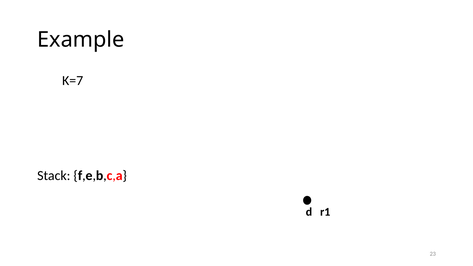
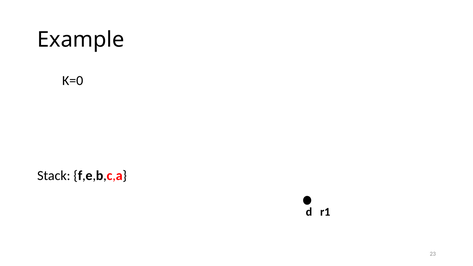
K=7: K=7 -> K=0 (73, 81)
